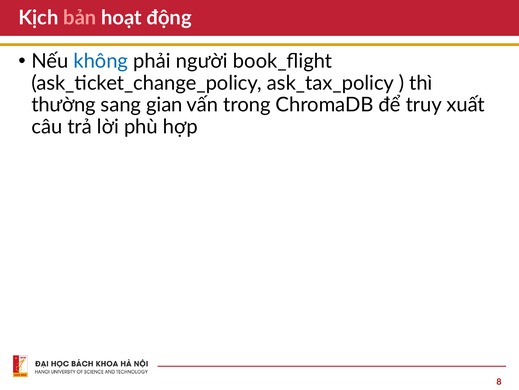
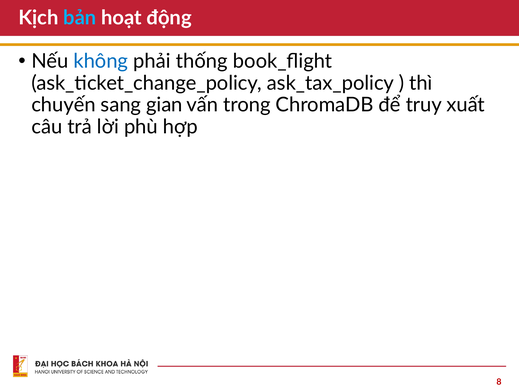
bản colour: pink -> light blue (80, 18)
người: người -> thống (202, 61)
thường: thường -> chuyến (64, 105)
